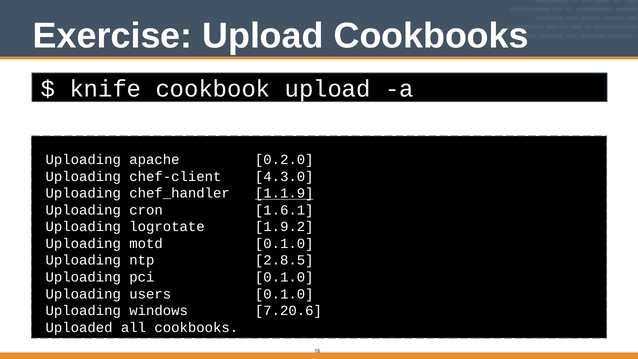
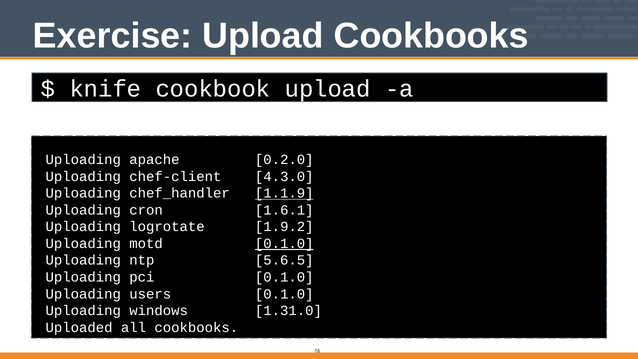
0.1.0 underline: none -> present (284, 244)
2.8.5: 2.8.5 -> 5.6.5 (284, 260)
7.20.6: 7.20.6 -> 1.31.0 (288, 311)
